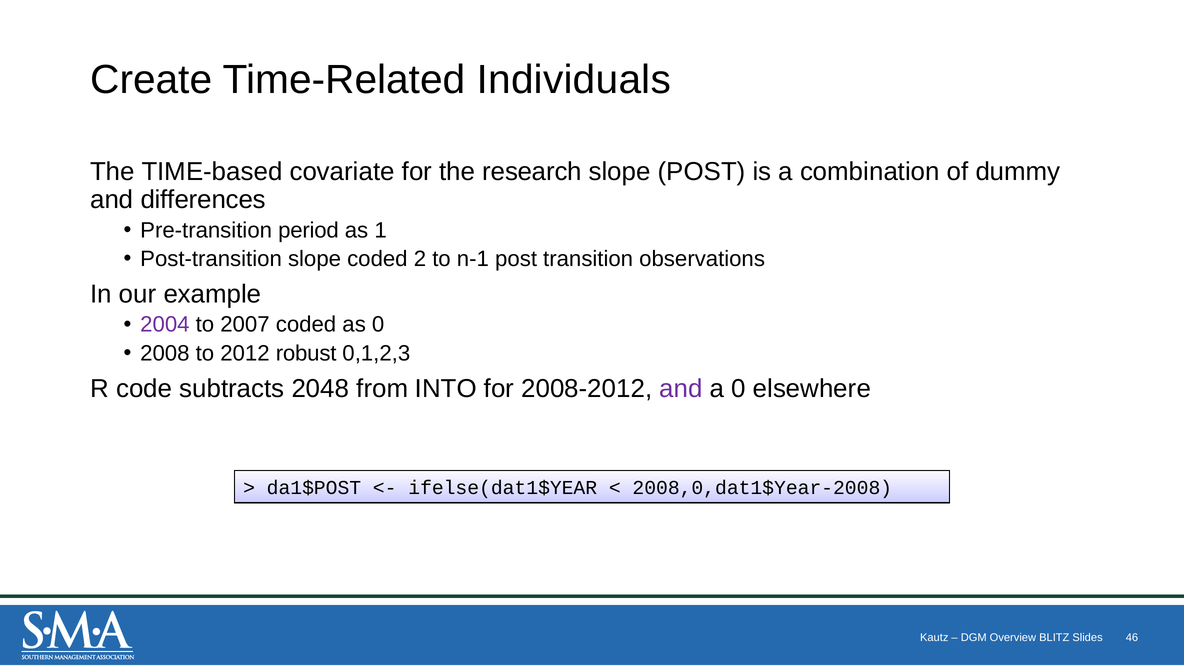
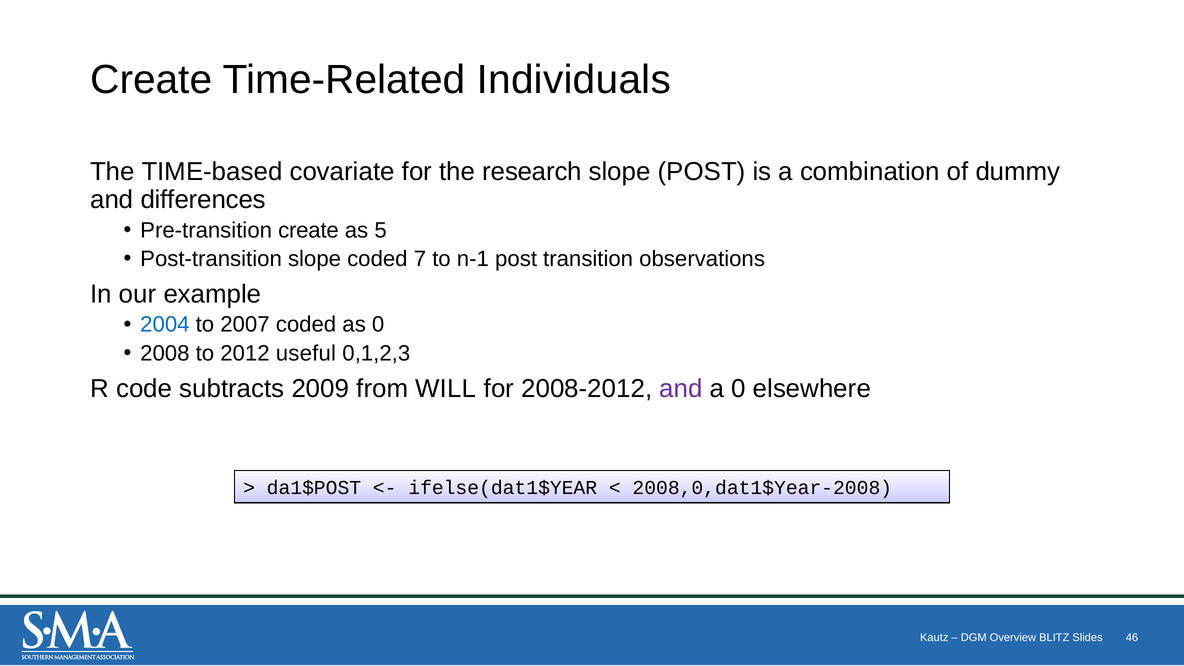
Pre-transition period: period -> create (308, 230)
1: 1 -> 5 (381, 230)
2: 2 -> 7 (420, 259)
2004 colour: purple -> blue (165, 325)
robust: robust -> useful (306, 353)
2048: 2048 -> 2009 (320, 388)
INTO: INTO -> WILL (446, 388)
